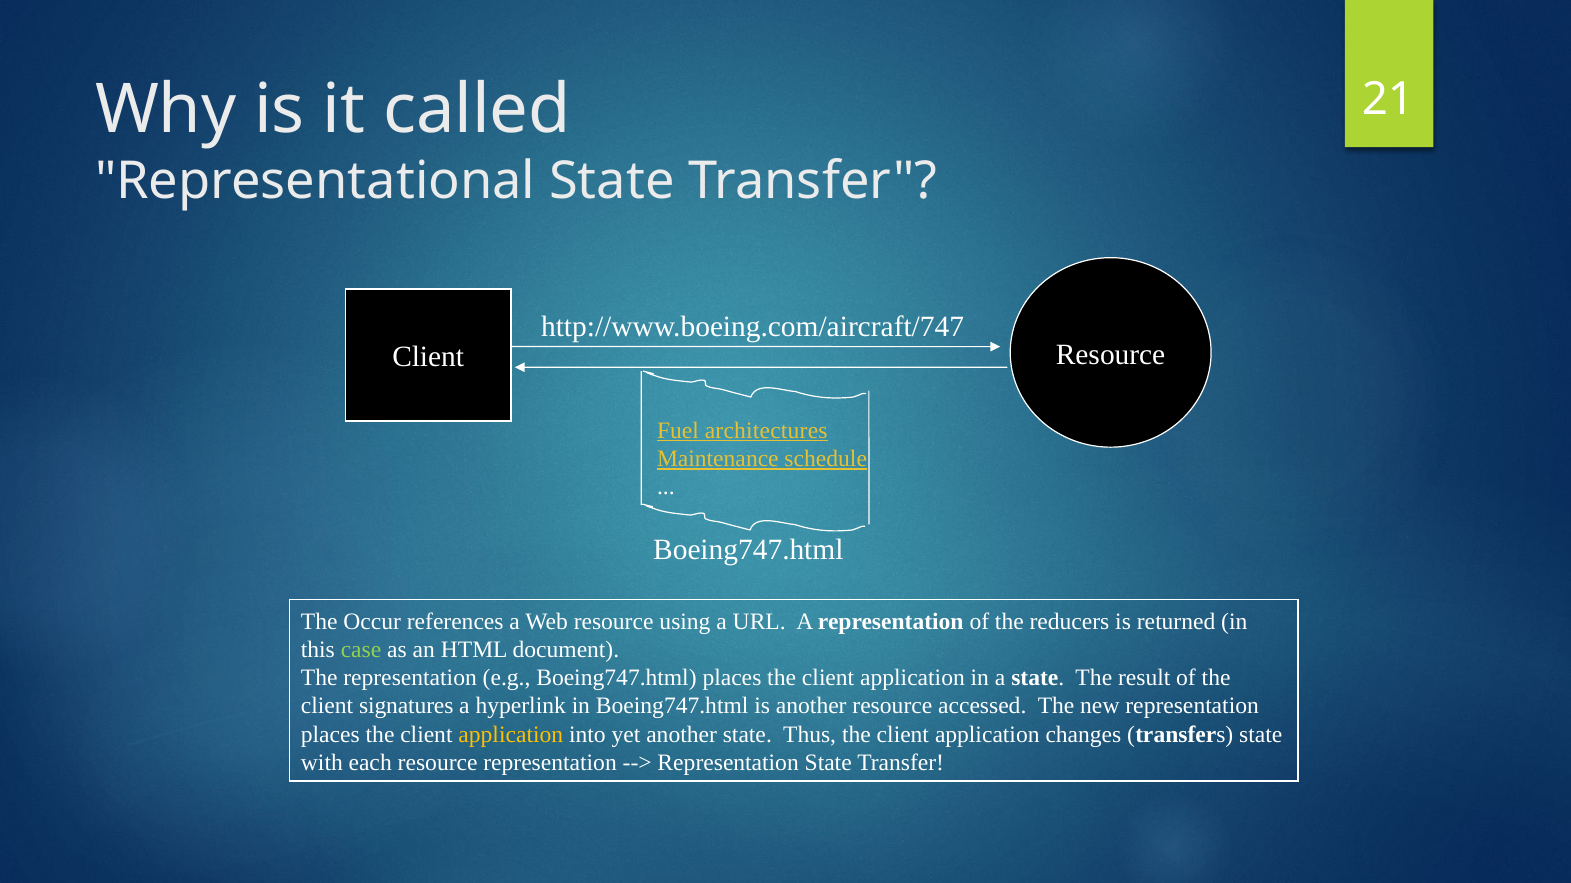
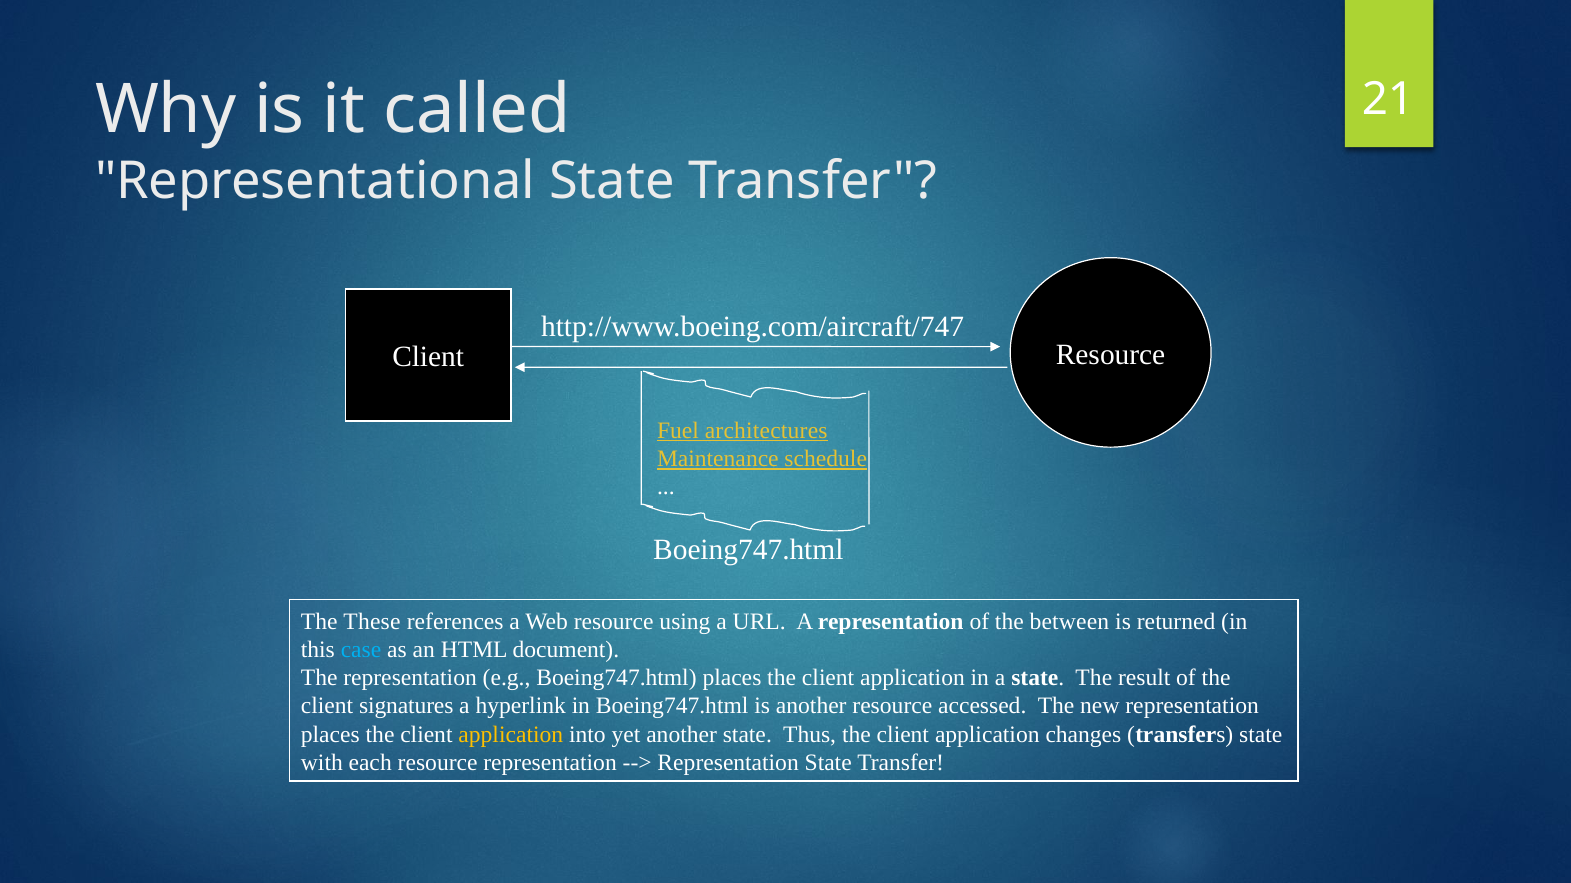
Occur: Occur -> These (372, 622)
reducers: reducers -> between (1069, 622)
case colour: light green -> light blue (361, 650)
